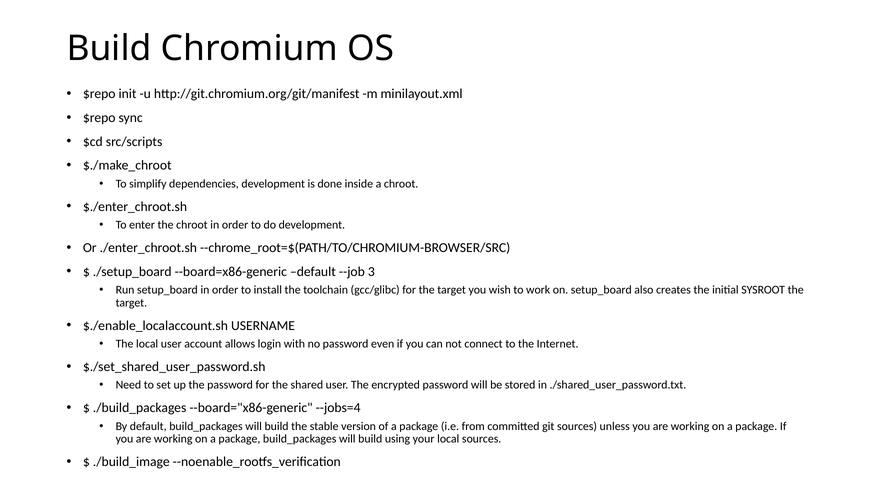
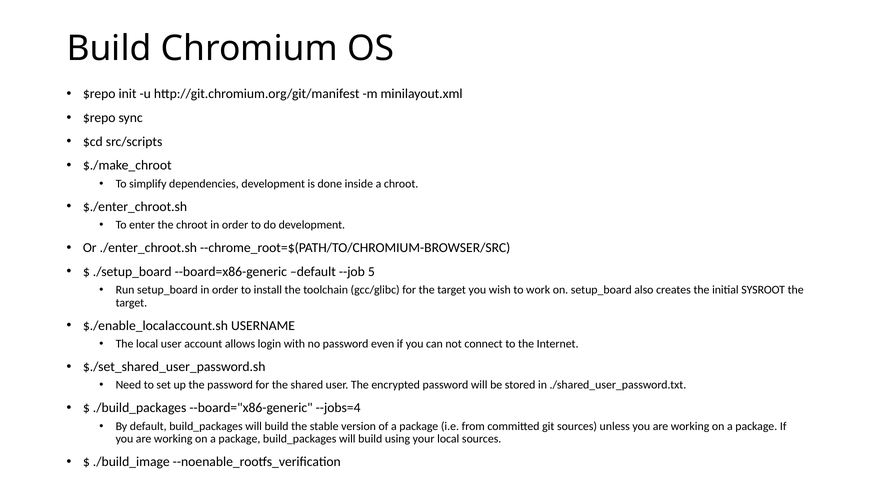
3: 3 -> 5 (371, 272)
